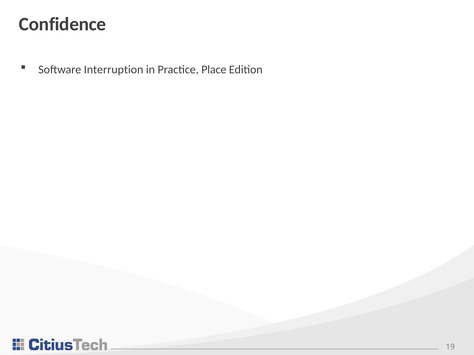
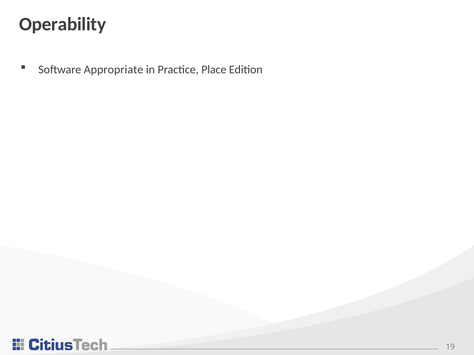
Confidence: Confidence -> Operability (63, 24)
Interruption: Interruption -> Appropriate (114, 70)
